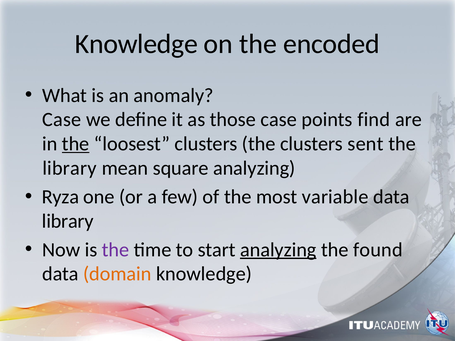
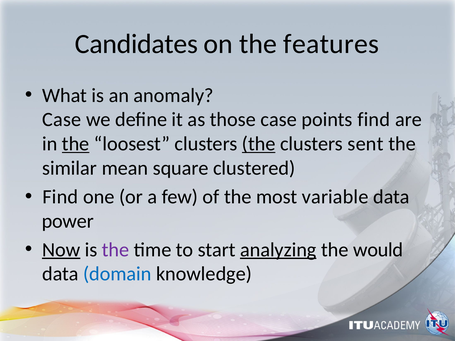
Knowledge: Knowledge -> Candidates (136, 44)
encoded: encoded -> features (331, 44)
the underline: none -> present (259, 144)
library: library -> similar (70, 168)
square analyzing: analyzing -> clustered (254, 168)
Ryza: Ryza -> Find (60, 197)
library: library -> power (68, 221)
Now underline: none -> present (61, 250)
found: found -> would (378, 250)
domain colour: orange -> blue (117, 274)
